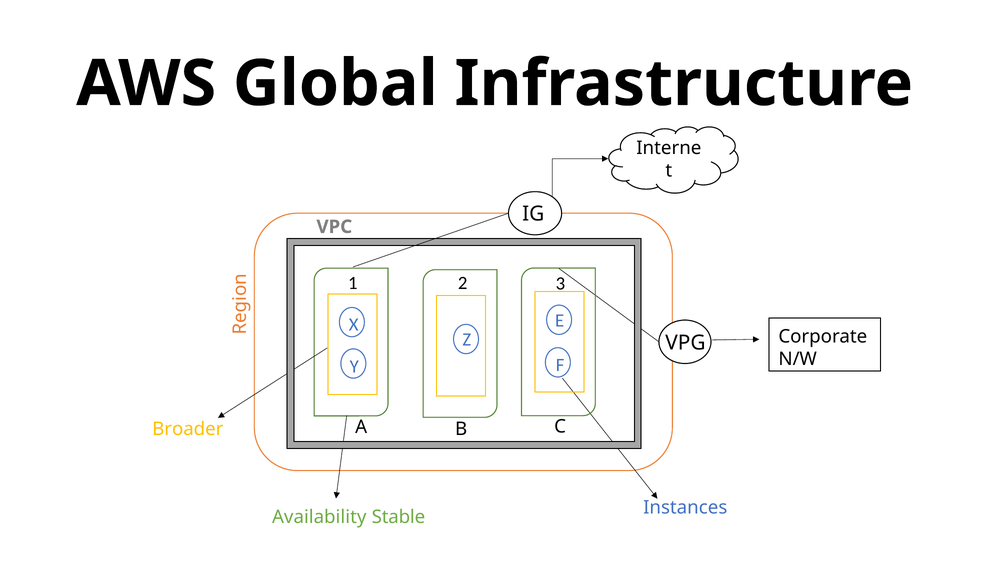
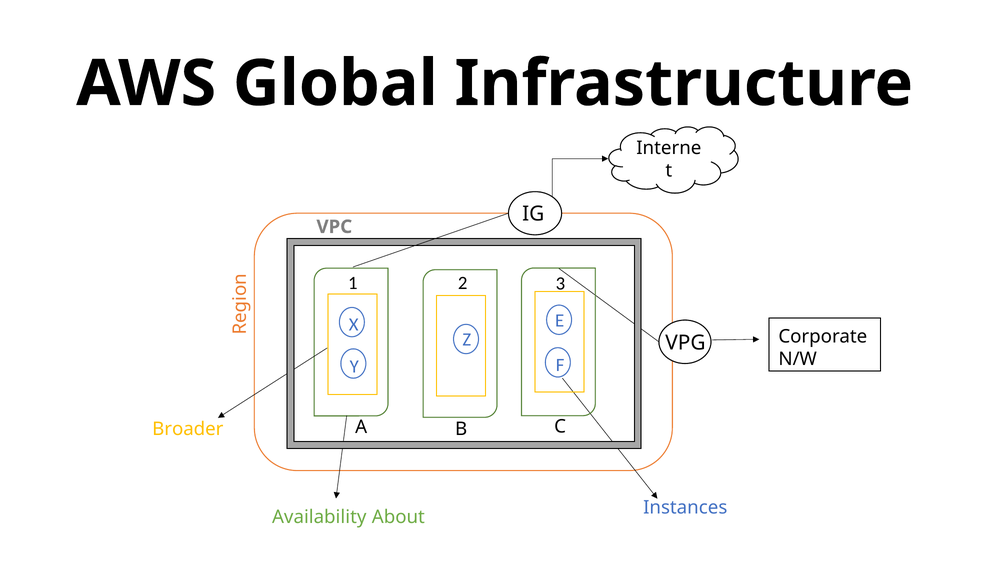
Stable: Stable -> About (398, 517)
